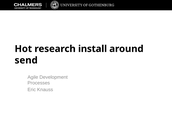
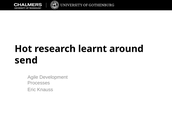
install: install -> learnt (93, 49)
